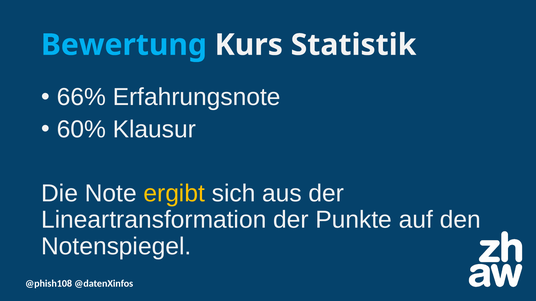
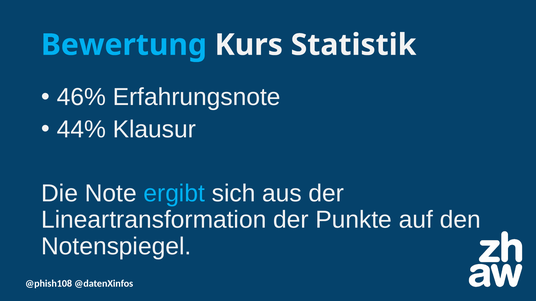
66%: 66% -> 46% (81, 97)
60%: 60% -> 44% (81, 130)
ergibt colour: yellow -> light blue (174, 194)
